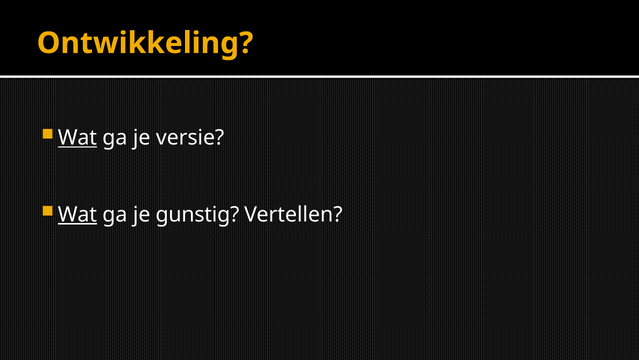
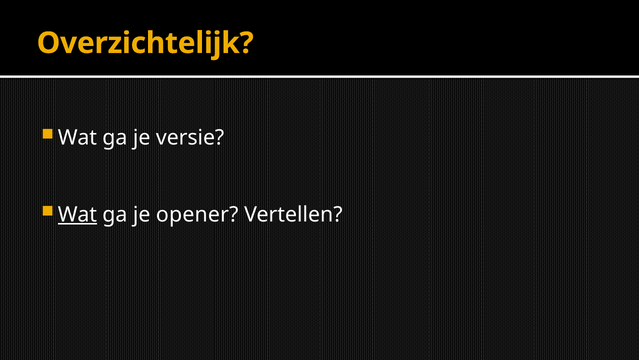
Ontwikkeling: Ontwikkeling -> Overzichtelijk (145, 43)
Wat underline: present -> none (77, 138)
gunstig: gunstig -> opener (197, 214)
